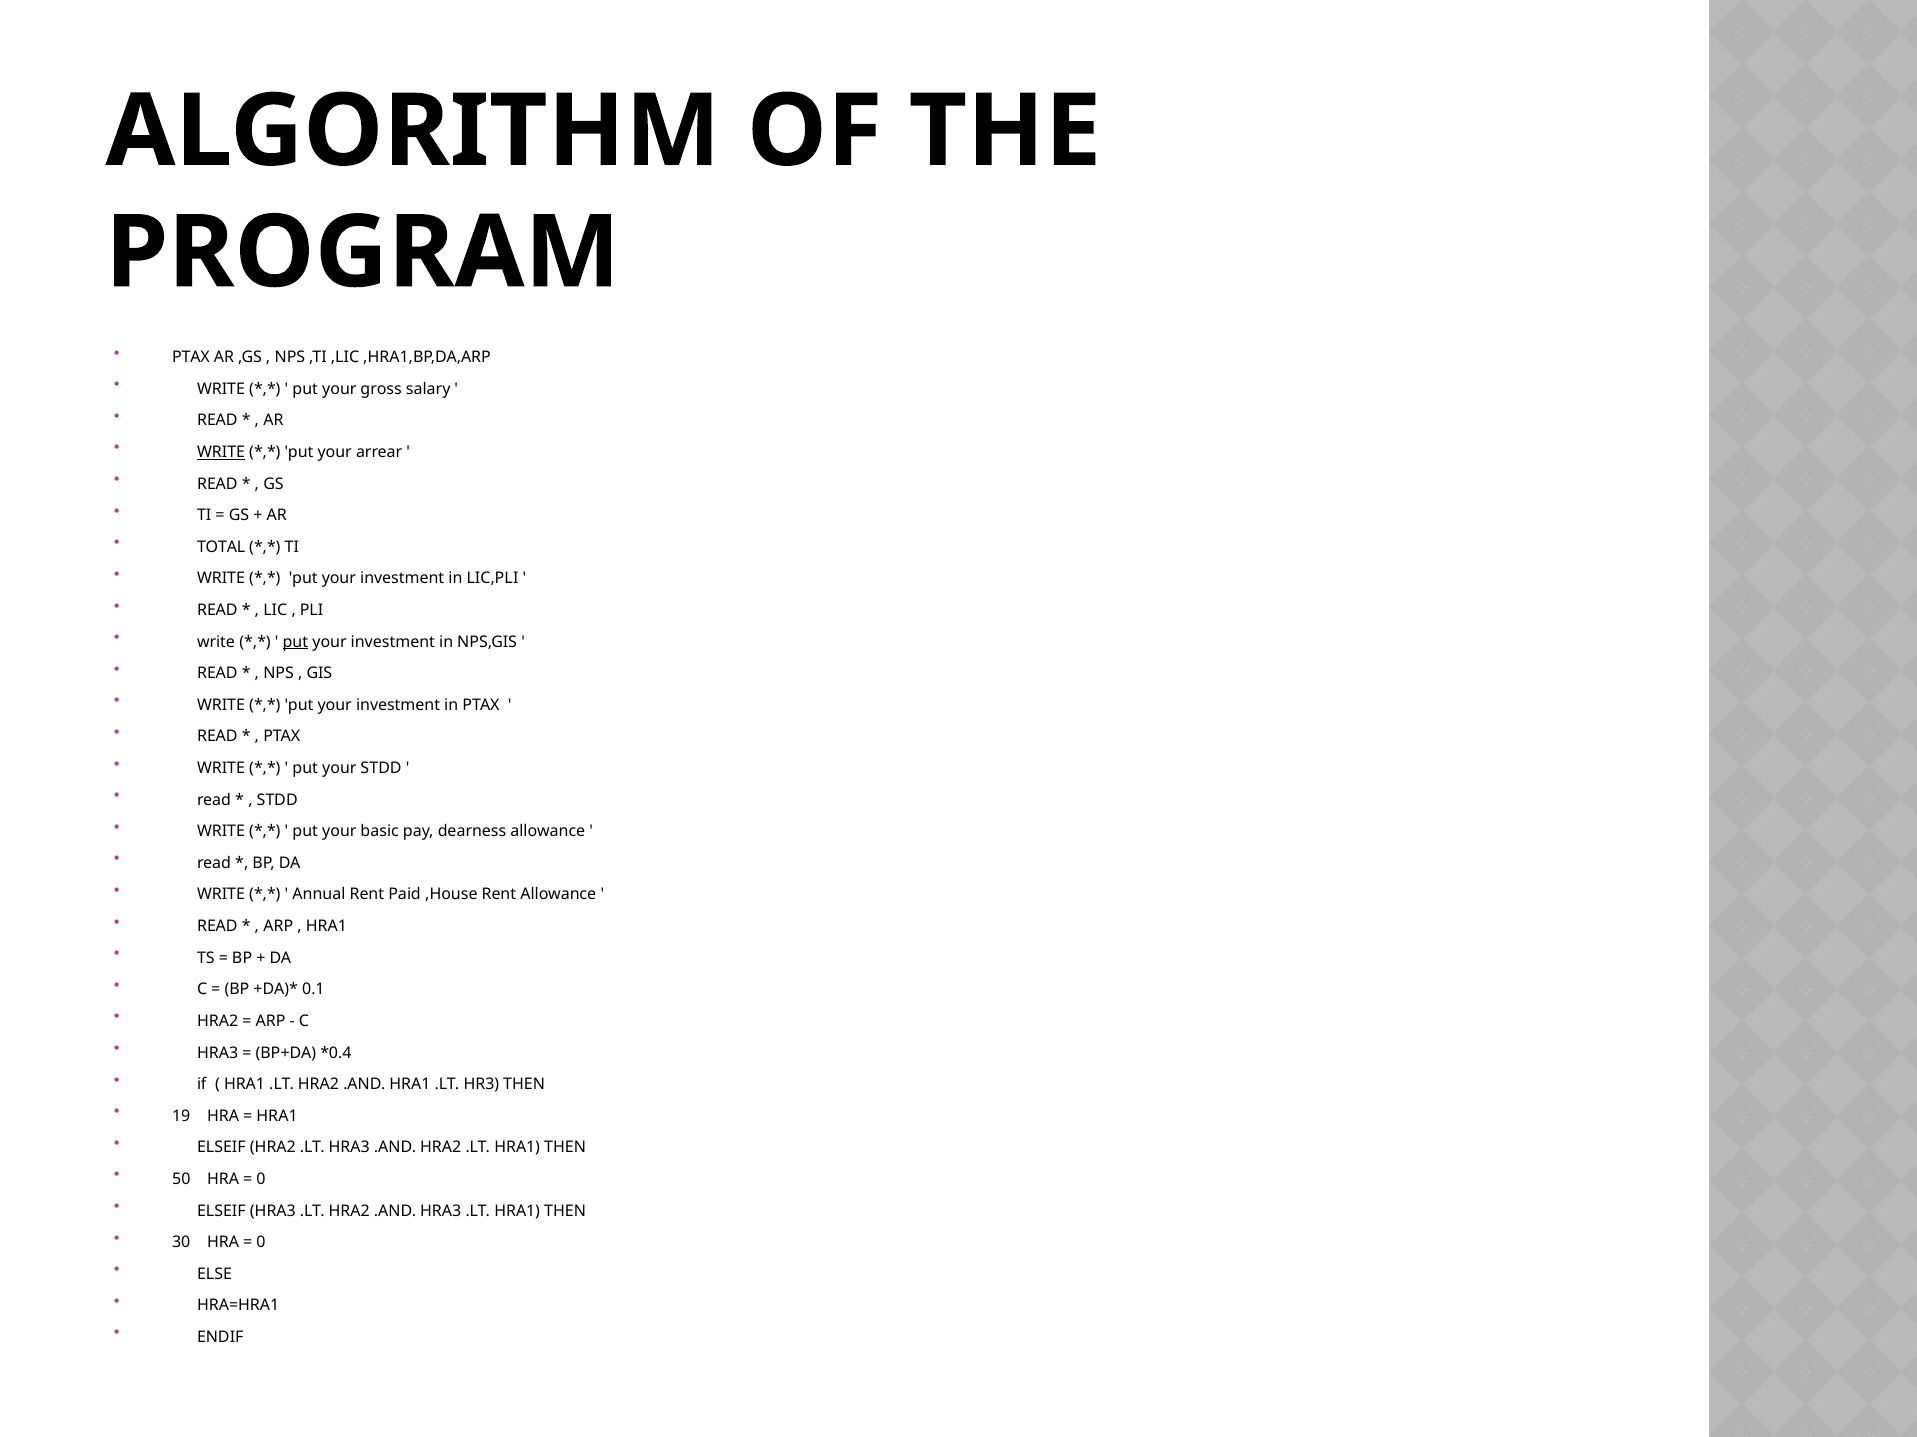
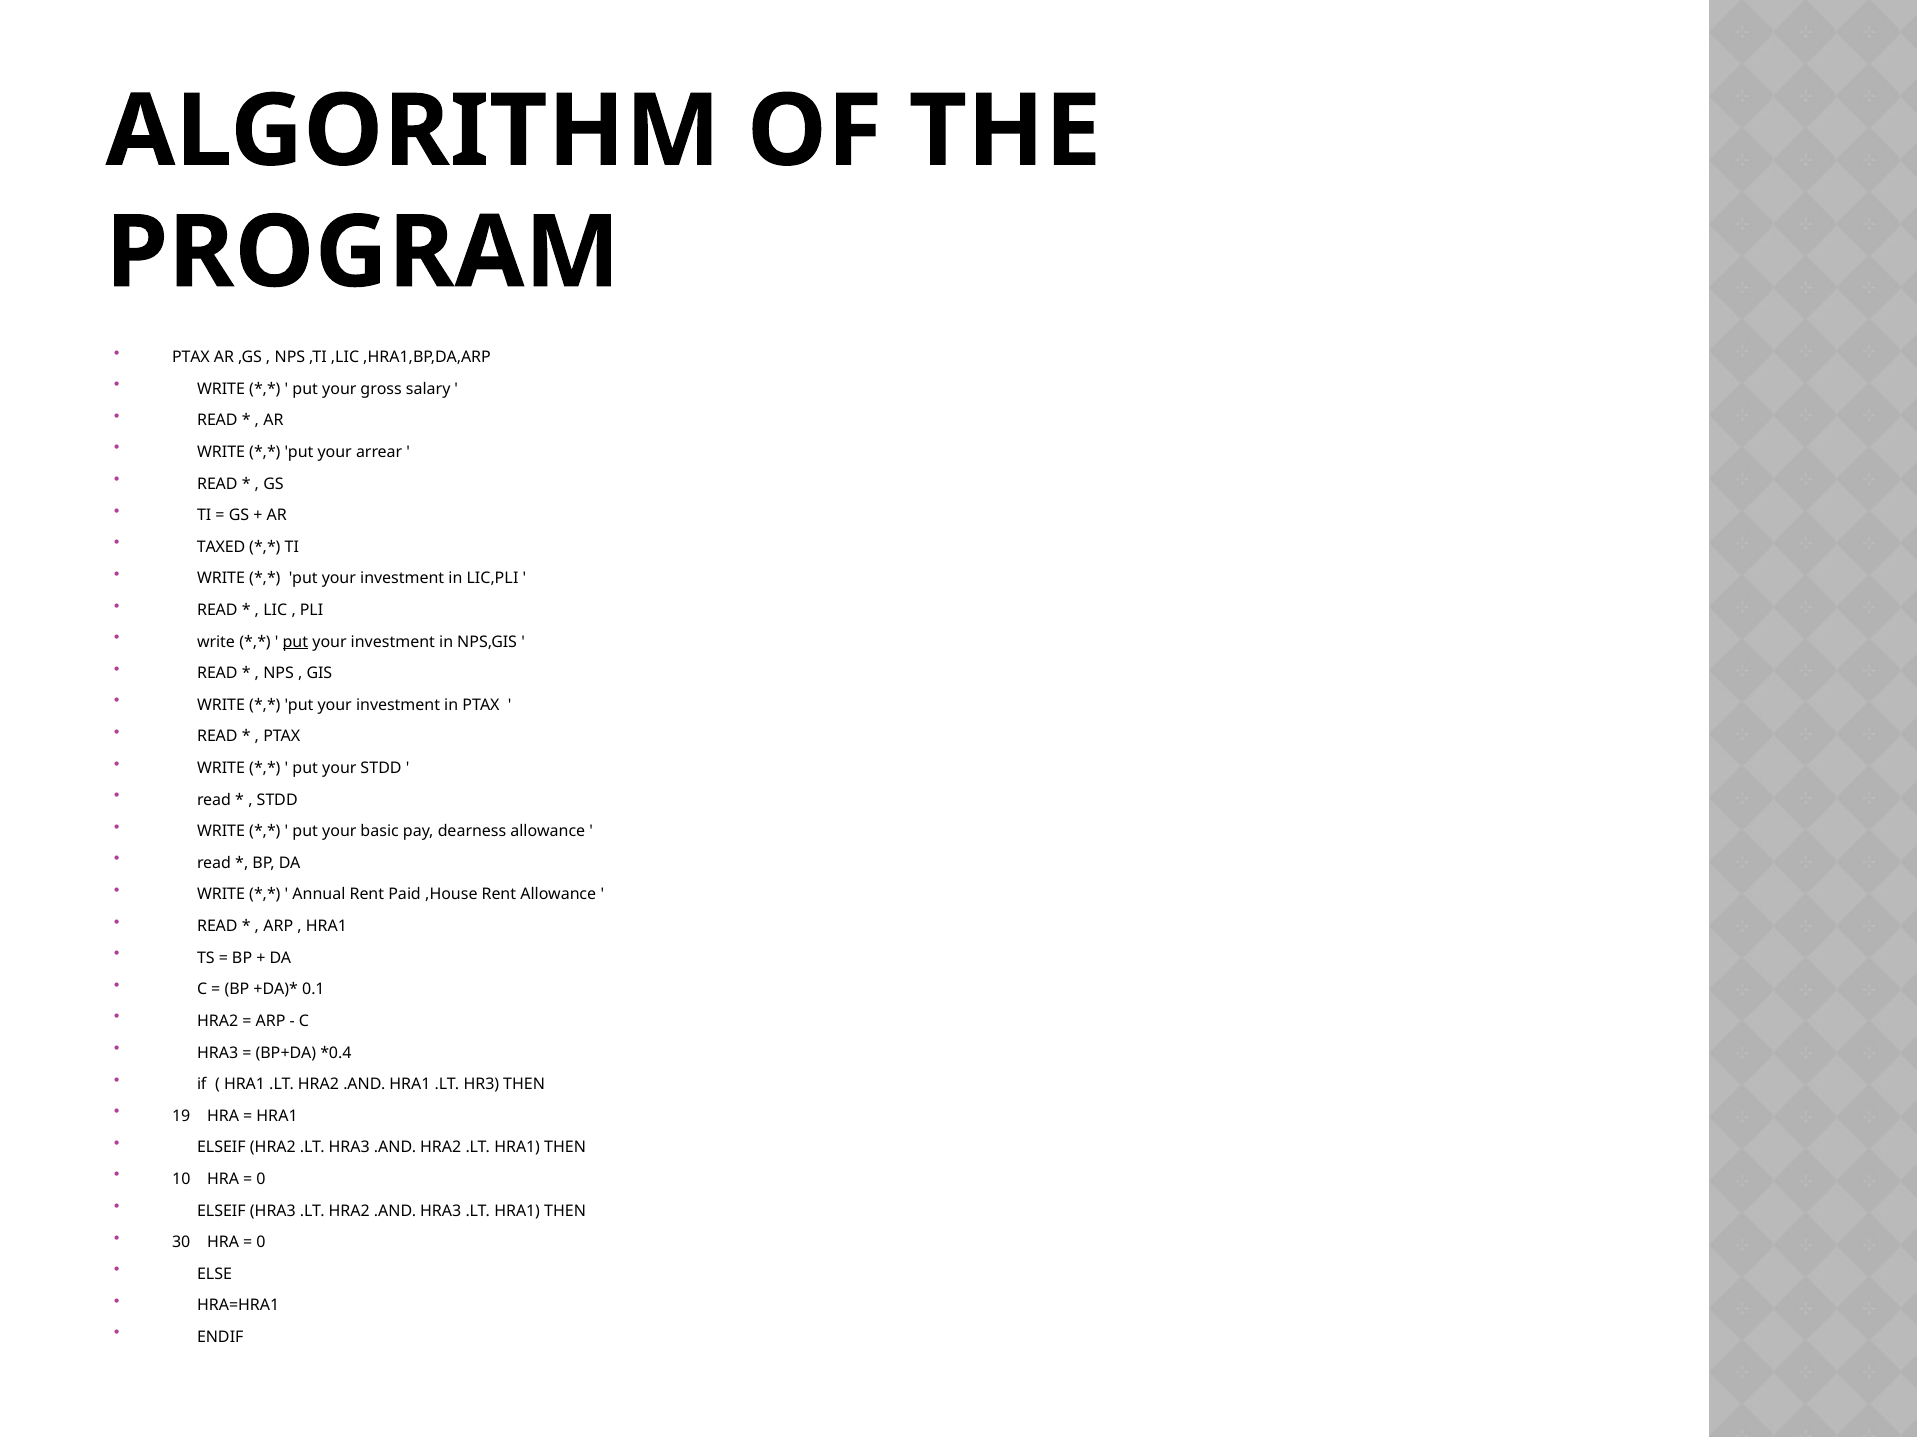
WRITE underline: present -> none (221, 452)
TOTAL: TOTAL -> TAXED (221, 547)
50: 50 -> 10 (181, 1180)
